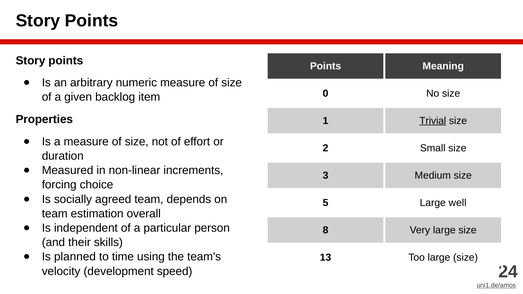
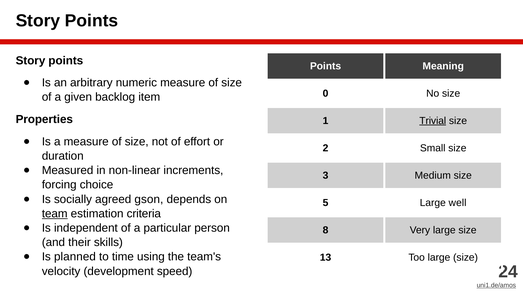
agreed team: team -> gson (149, 199)
team underline: none -> present (55, 214)
overall: overall -> criteria (144, 214)
